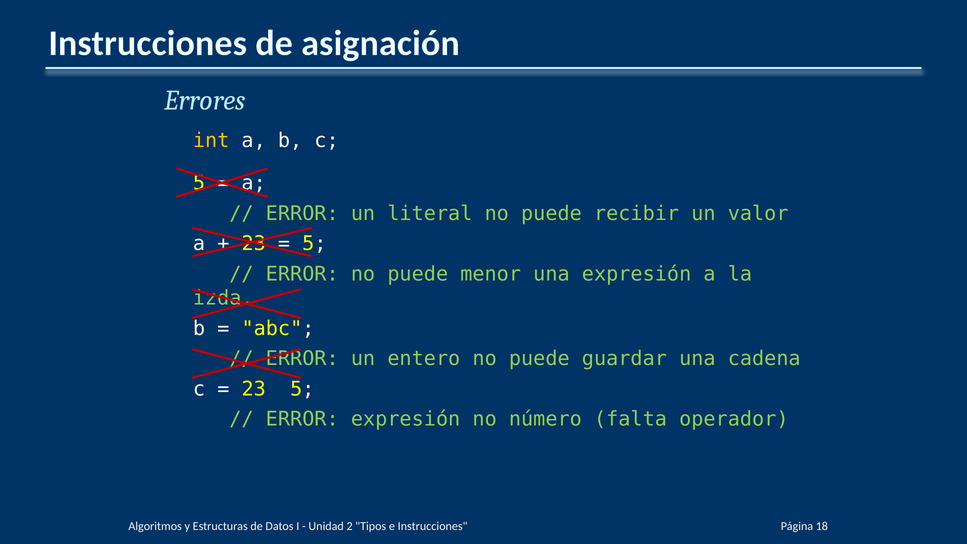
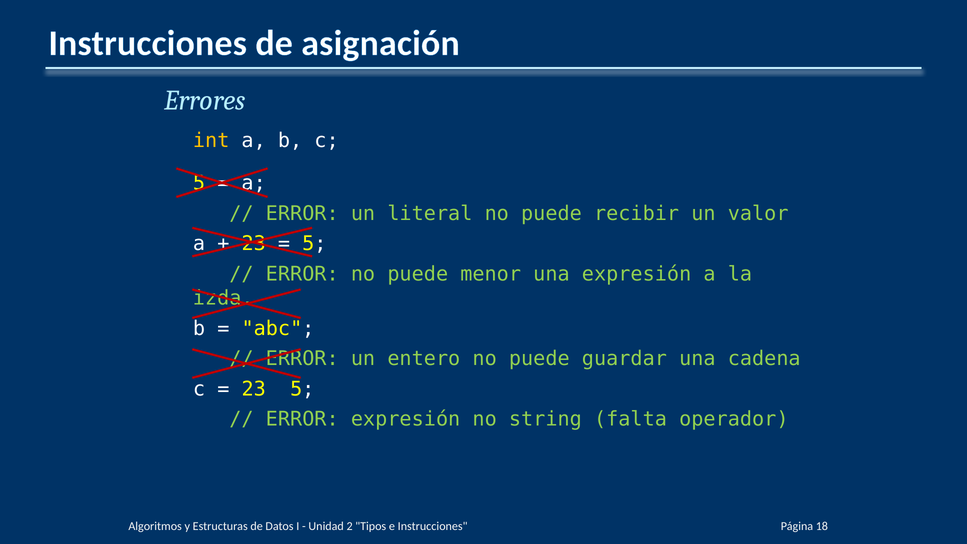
número: número -> string (545, 419)
